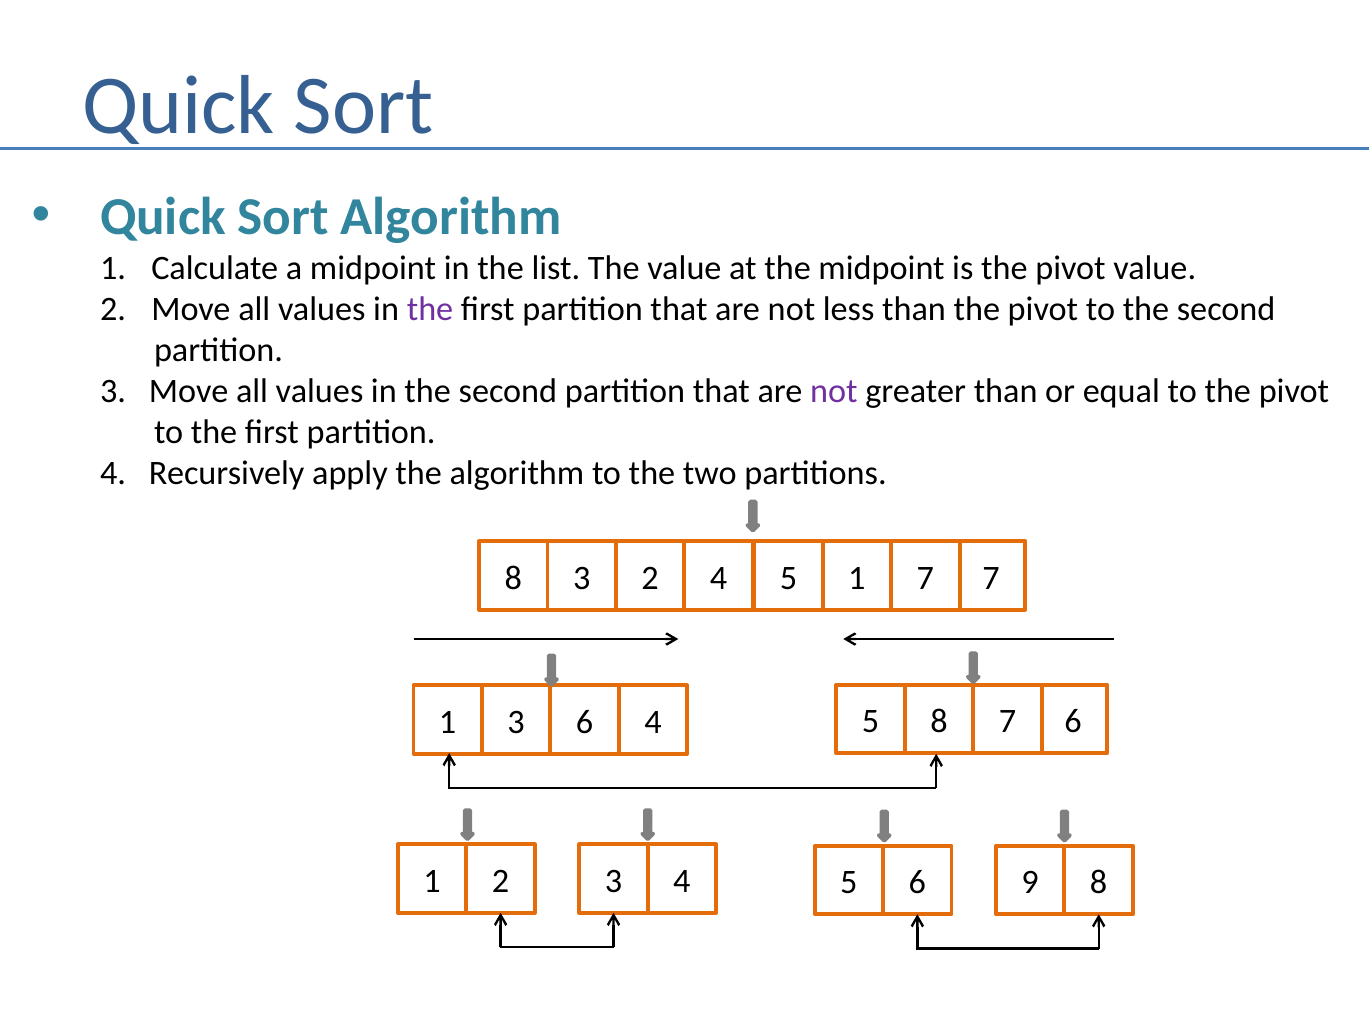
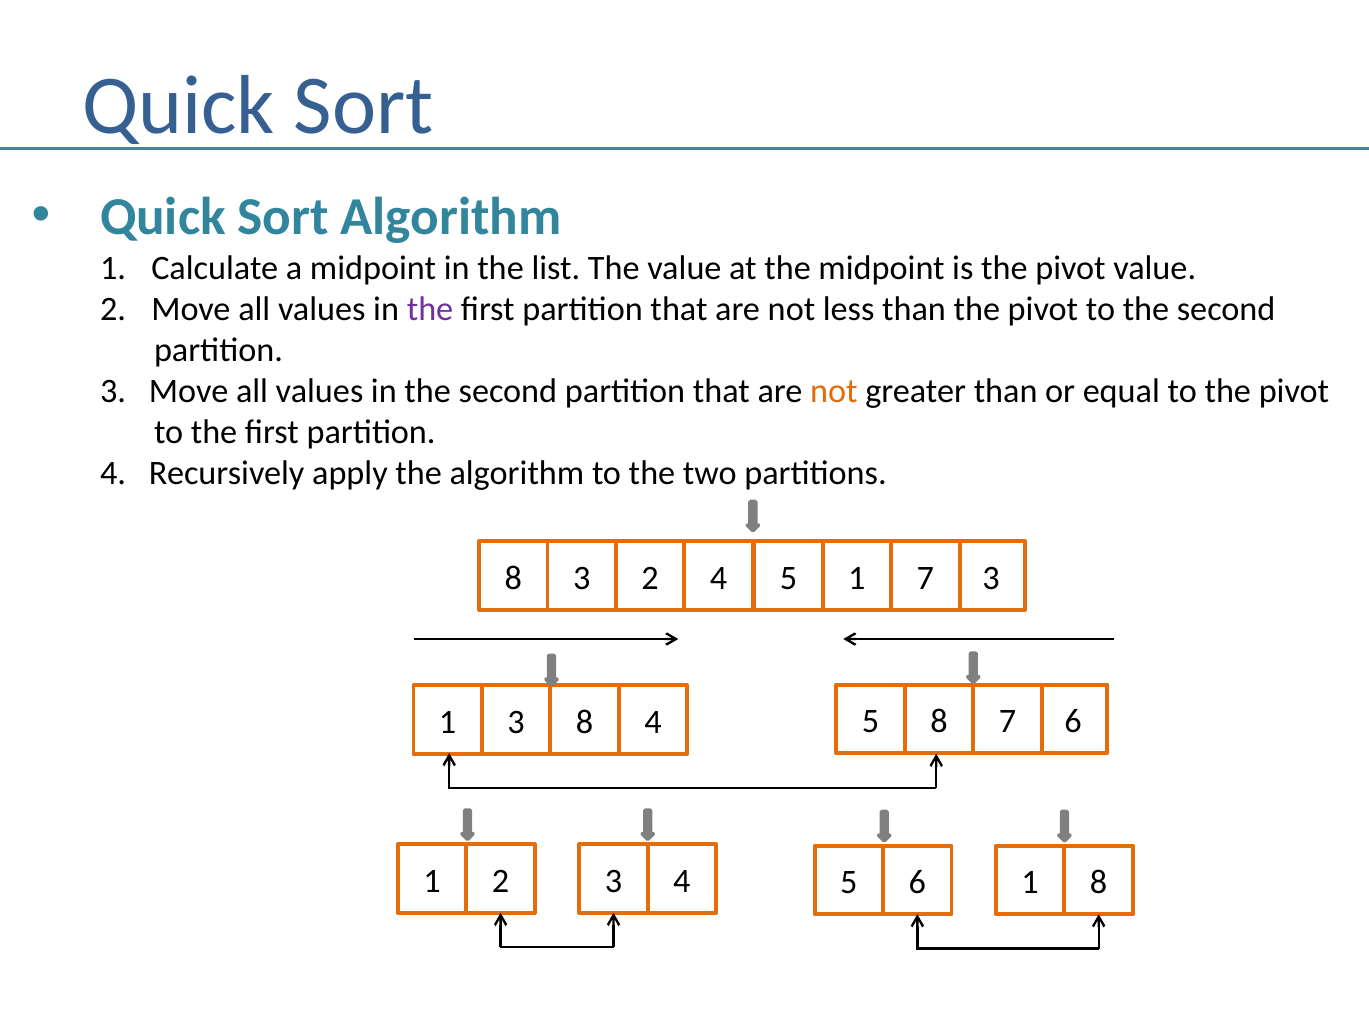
not colour: purple -> orange (834, 391)
8 7: 7 -> 3 (991, 578)
3 6: 6 -> 8 (585, 722)
9: 9 -> 1 (1030, 882)
